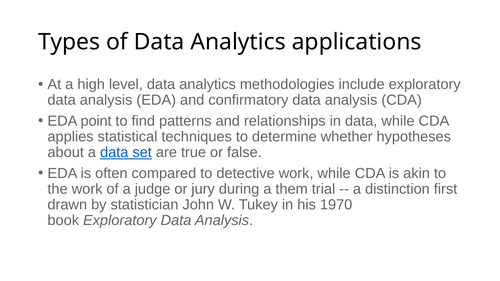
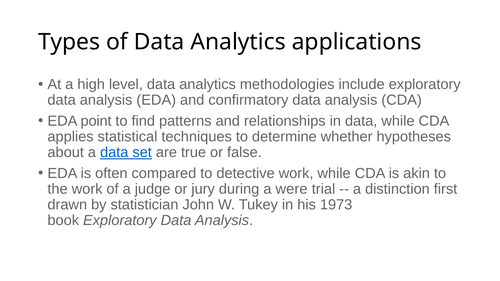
them: them -> were (292, 189)
1970: 1970 -> 1973 (336, 205)
